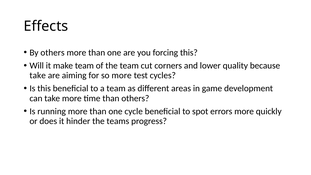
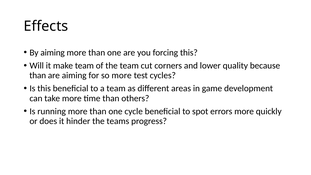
By others: others -> aiming (53, 53)
take: take -> than (38, 75)
